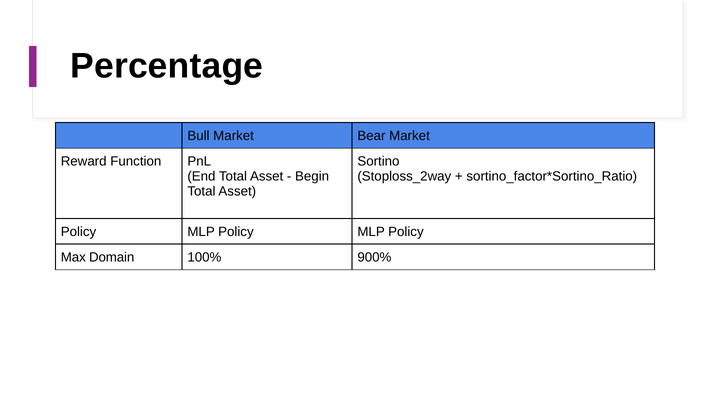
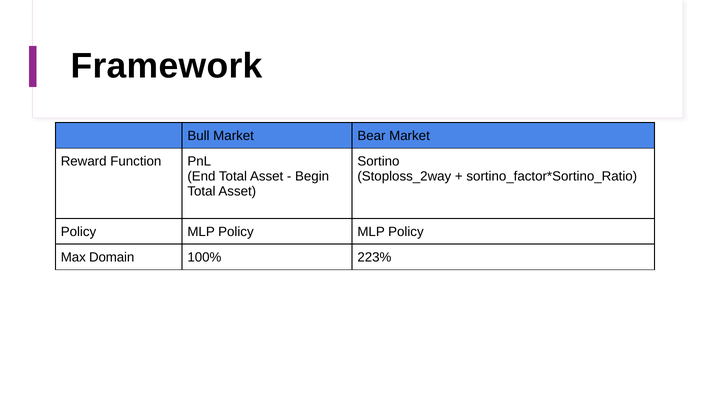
Percentage: Percentage -> Framework (167, 66)
900%: 900% -> 223% (374, 257)
